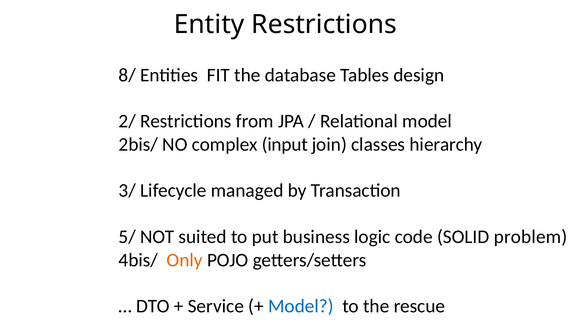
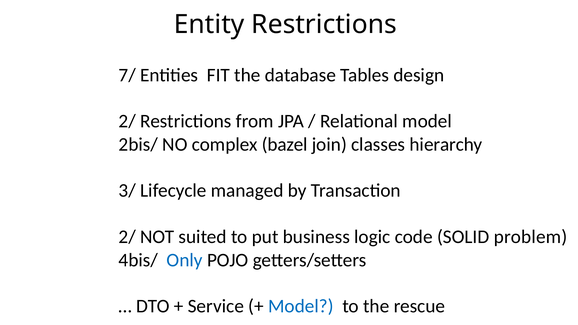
8/: 8/ -> 7/ (127, 75)
input: input -> bazel (285, 144)
5/: 5/ -> 2/ (127, 237)
Only colour: orange -> blue (185, 260)
